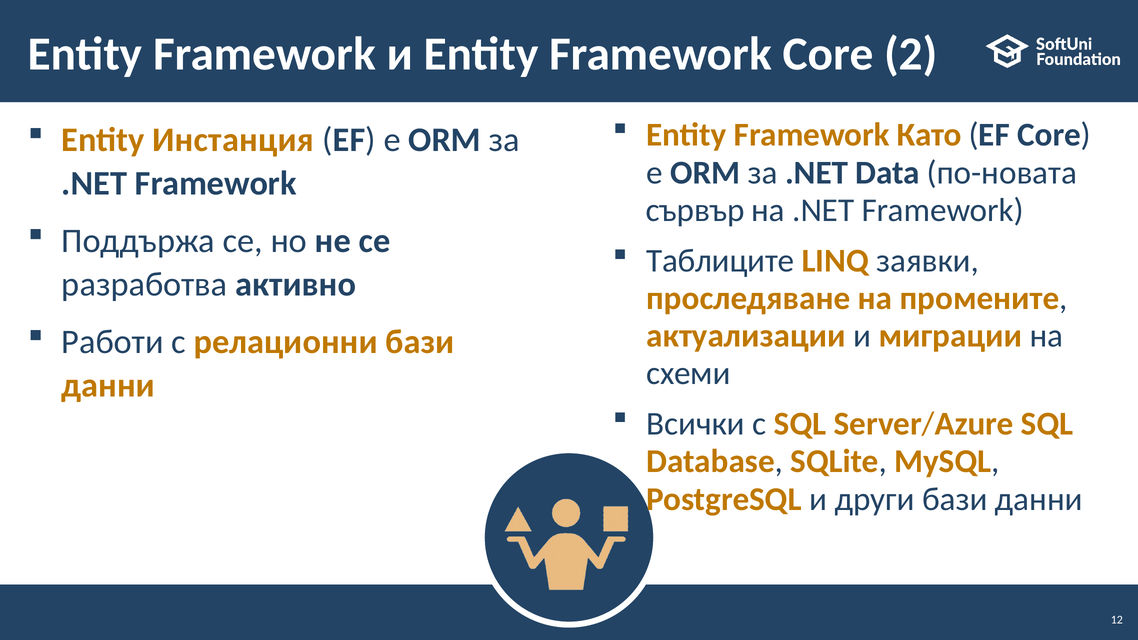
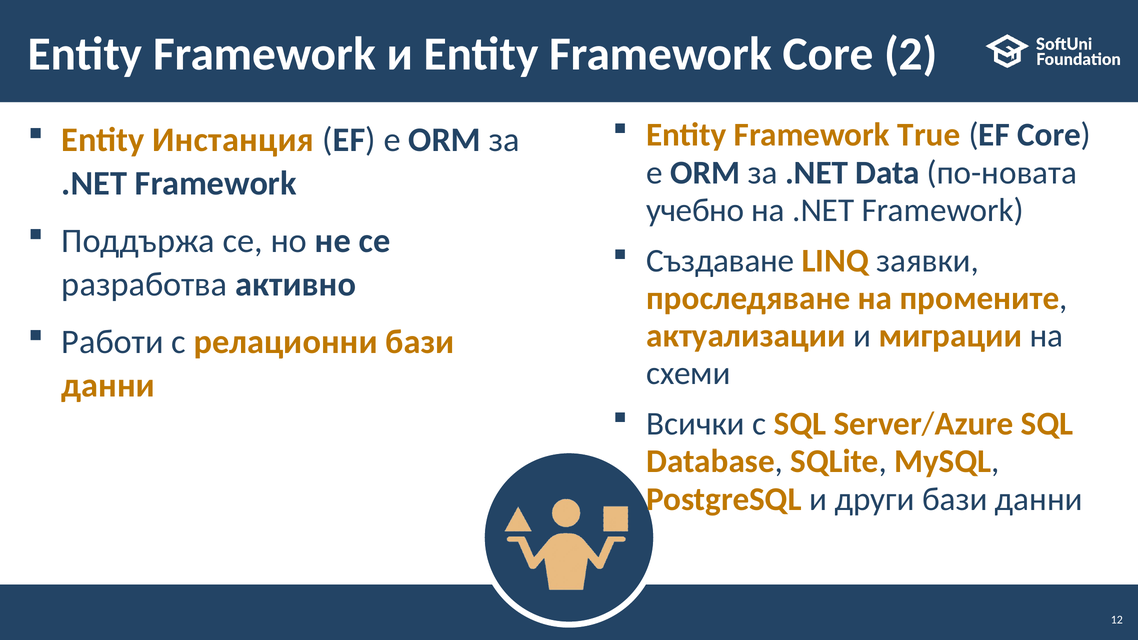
Като: Като -> True (929, 135)
сървър: сървър -> учебно (695, 210)
Таблиците: Таблиците -> Създаване (720, 261)
